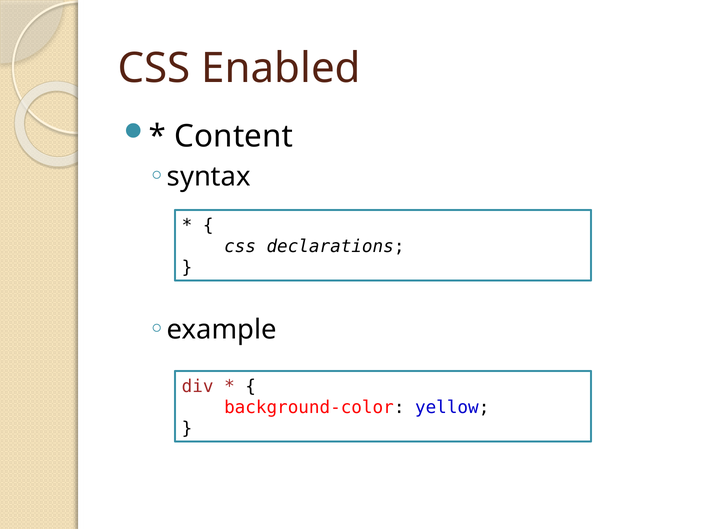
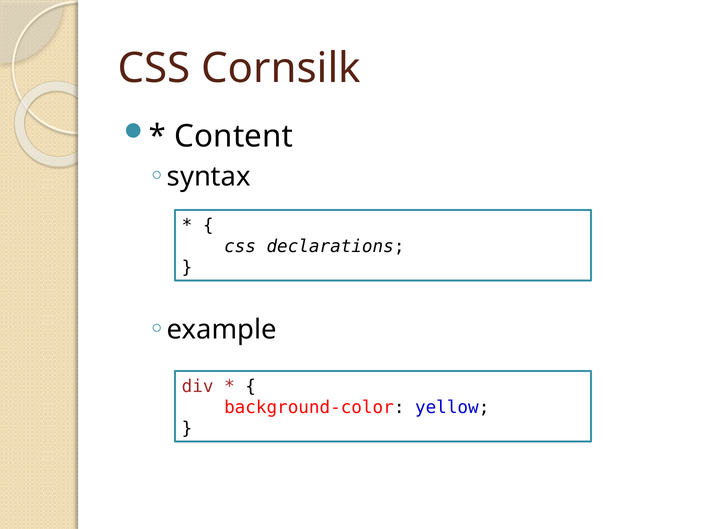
Enabled: Enabled -> Cornsilk (281, 68)
